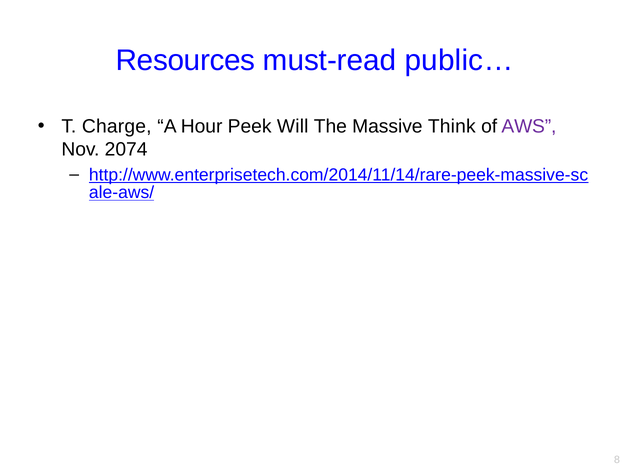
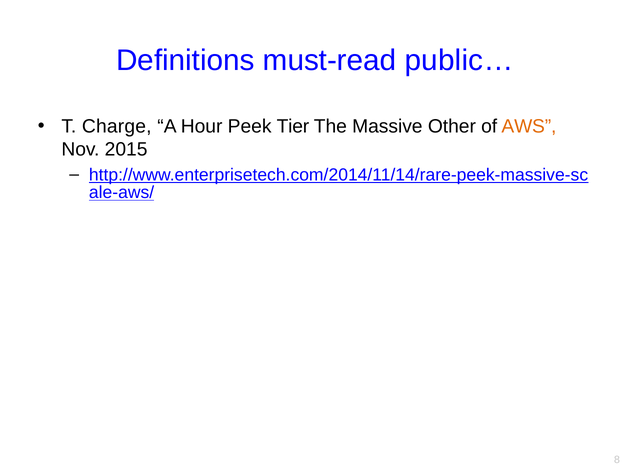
Resources: Resources -> Definitions (185, 60)
Will: Will -> Tier (293, 126)
Think: Think -> Other (452, 126)
AWS colour: purple -> orange (529, 126)
2074: 2074 -> 2015 (126, 149)
